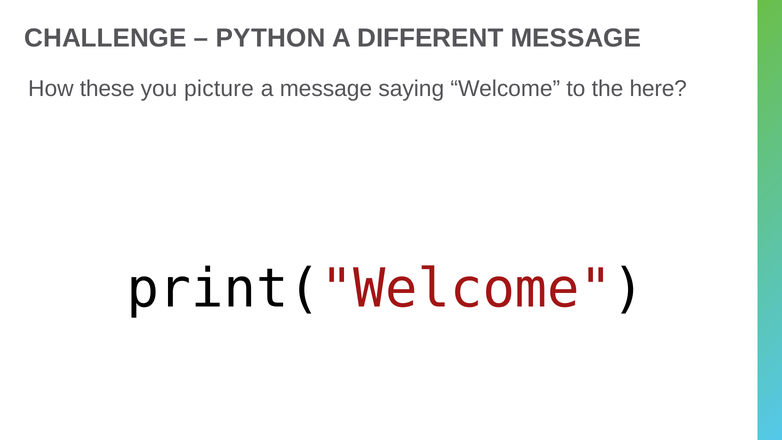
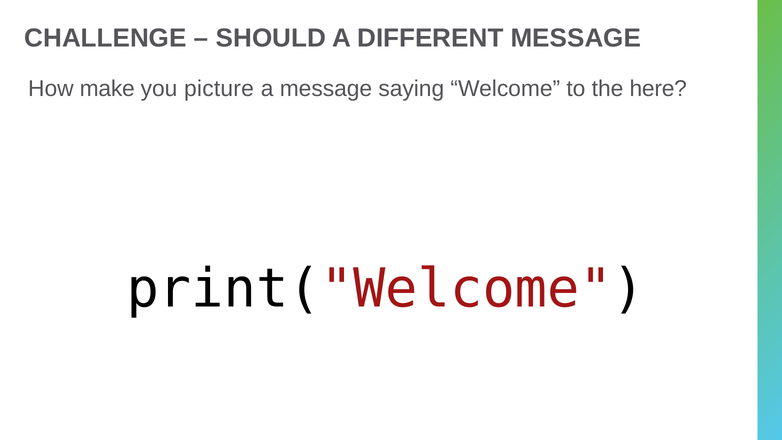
PYTHON: PYTHON -> SHOULD (271, 38)
these: these -> make (107, 89)
